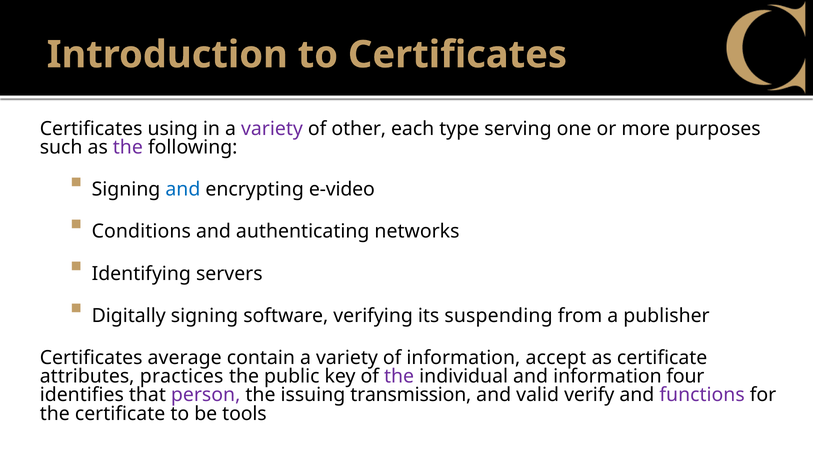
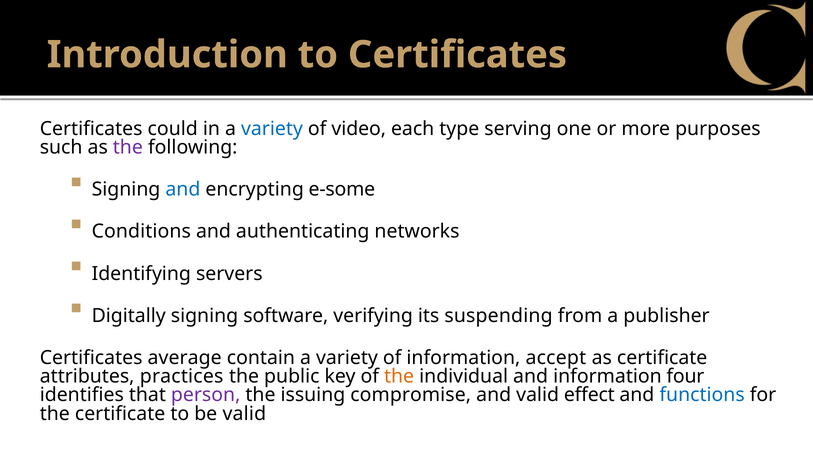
using: using -> could (173, 129)
variety colour: purple -> blue (272, 129)
other: other -> video (359, 129)
e-video: e-video -> e-some (342, 190)
the colour: purple -> orange (399, 377)
transmission: transmission -> compromise (411, 395)
verify: verify -> effect (589, 395)
functions colour: purple -> blue (702, 395)
be tools: tools -> valid (244, 414)
